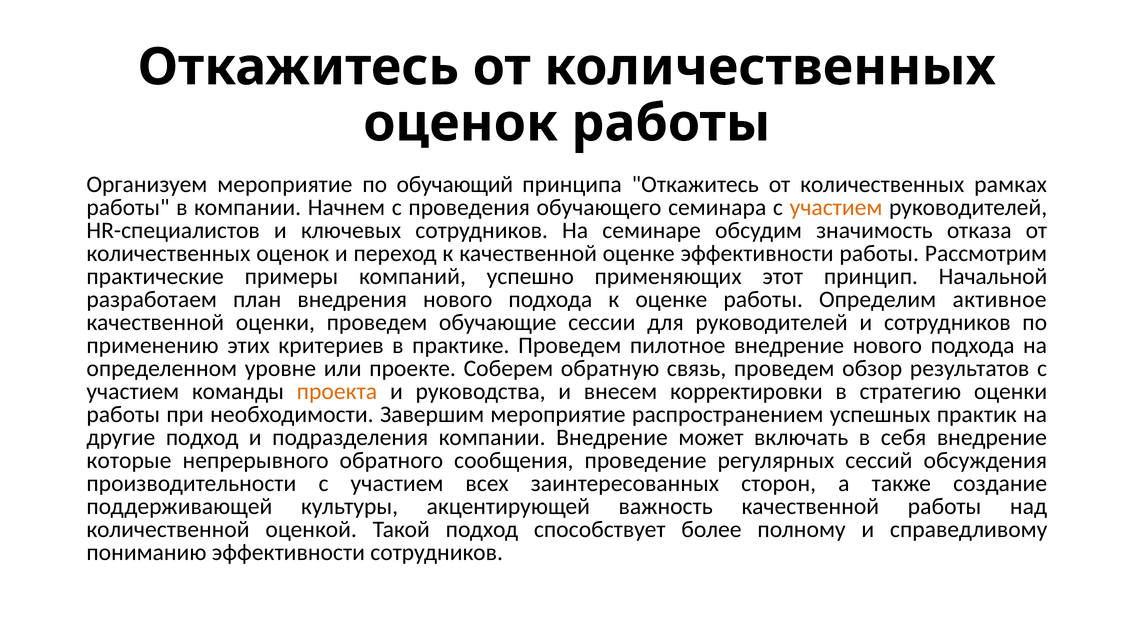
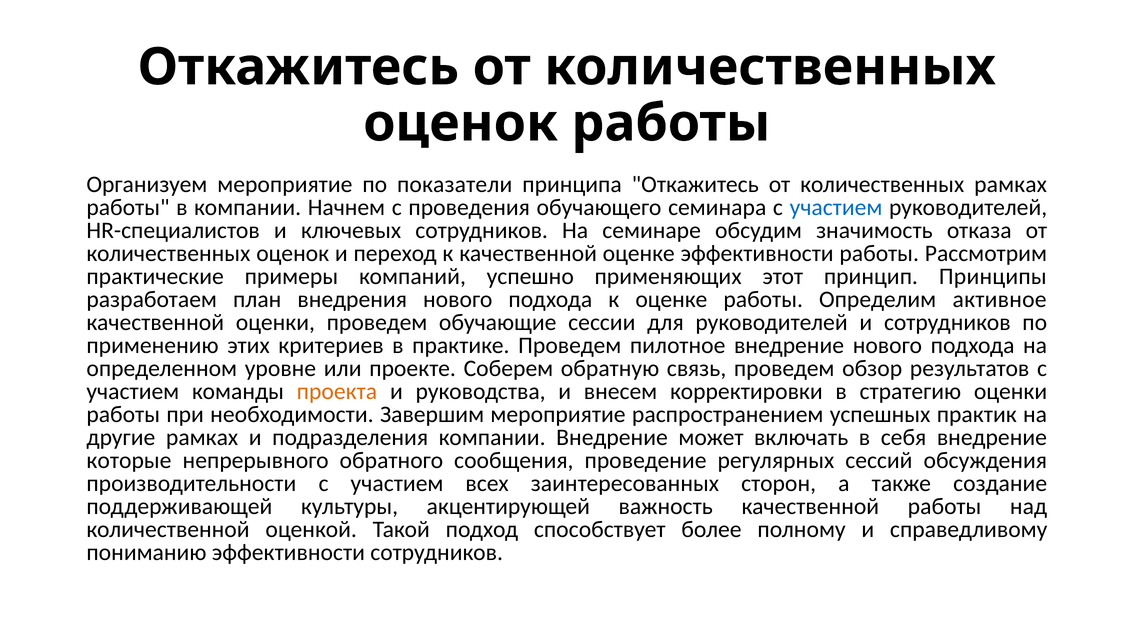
обучающий: обучающий -> показатели (455, 185)
участием colour: orange -> blue (836, 208)
Начальной: Начальной -> Принципы (993, 277)
другие подход: подход -> рамках (202, 437)
